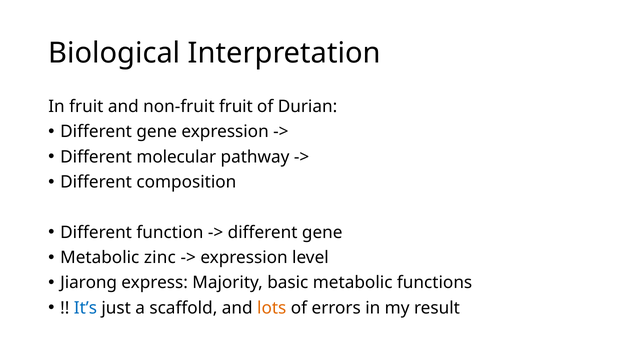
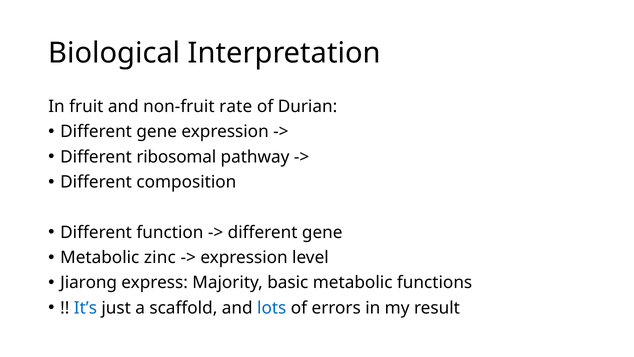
non-fruit fruit: fruit -> rate (236, 106)
molecular: molecular -> ribosomal (176, 157)
lots colour: orange -> blue (272, 308)
